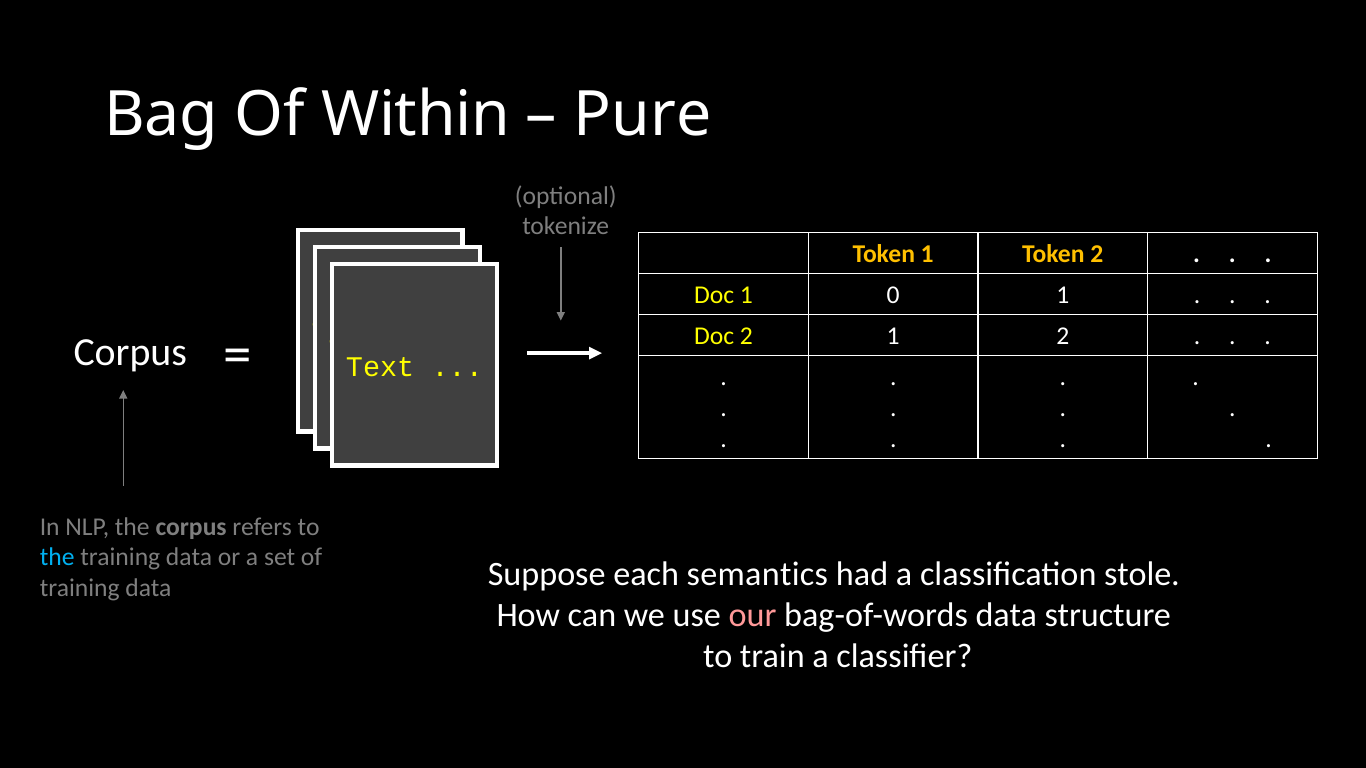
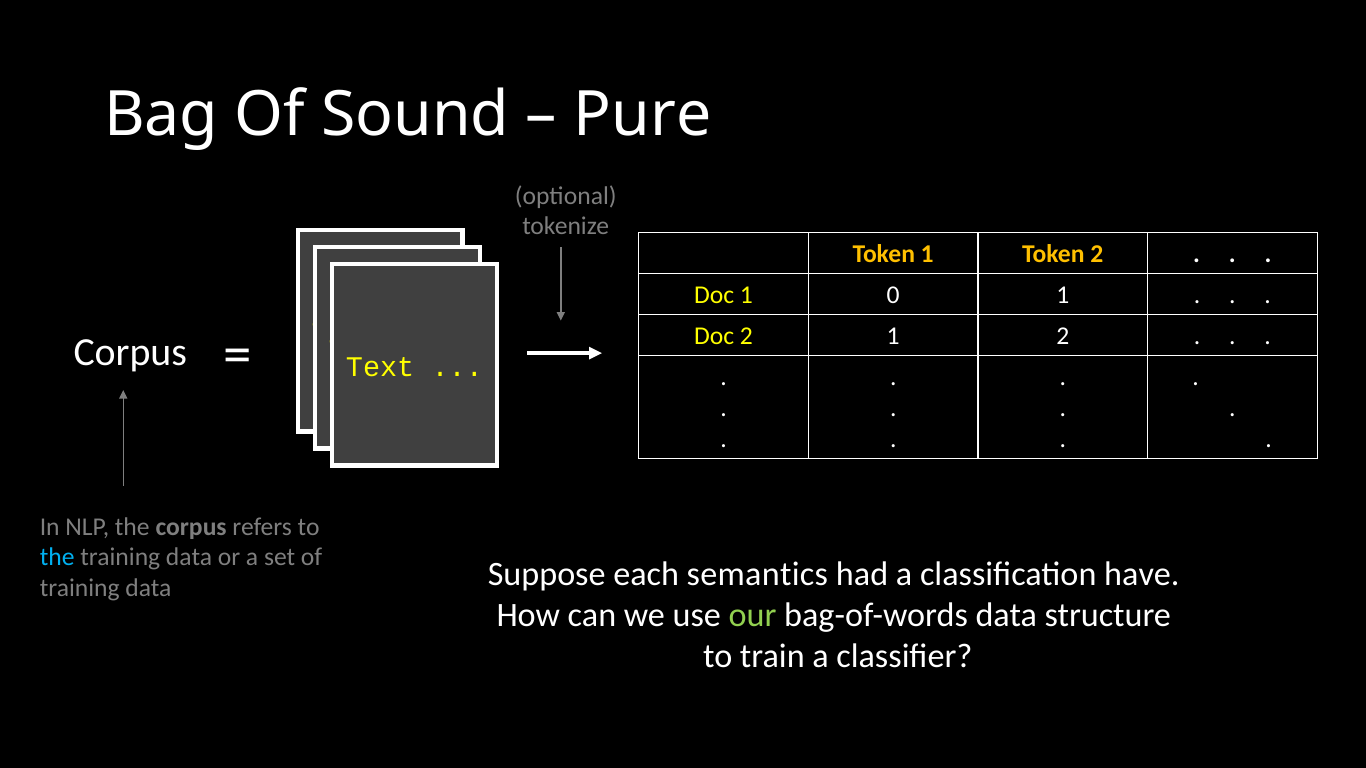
Within: Within -> Sound (415, 115)
stole: stole -> have (1142, 574)
our colour: pink -> light green (753, 615)
